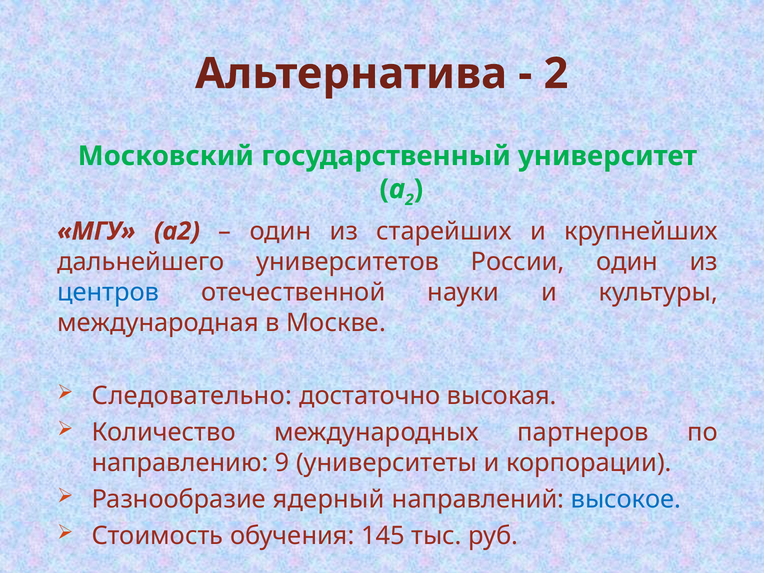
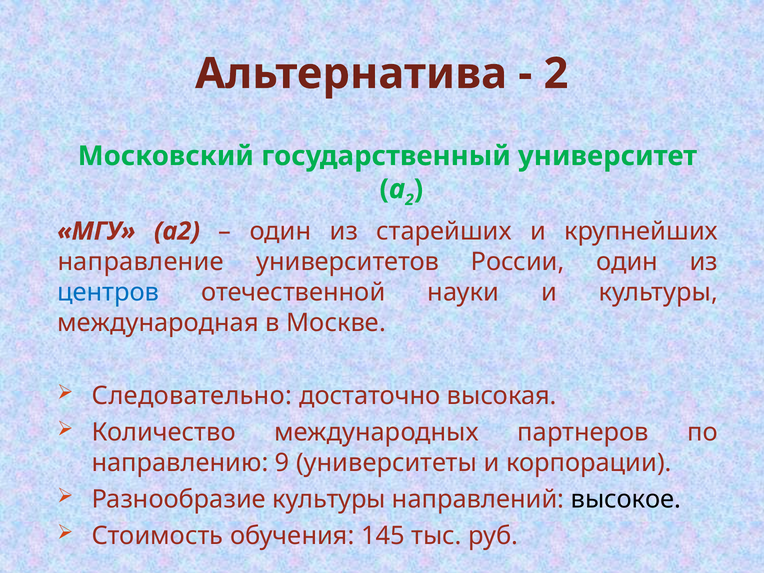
дальнейшего: дальнейшего -> направление (141, 262)
Разнообразие ядерный: ядерный -> культуры (329, 500)
высокое colour: blue -> black (626, 500)
